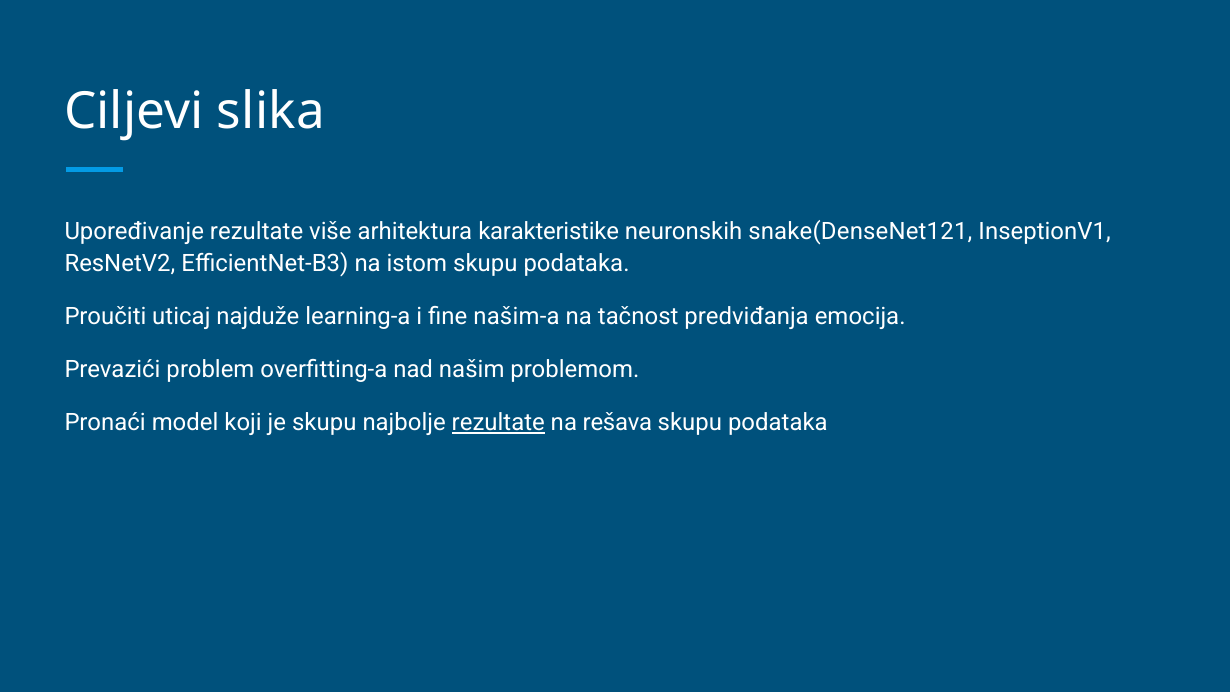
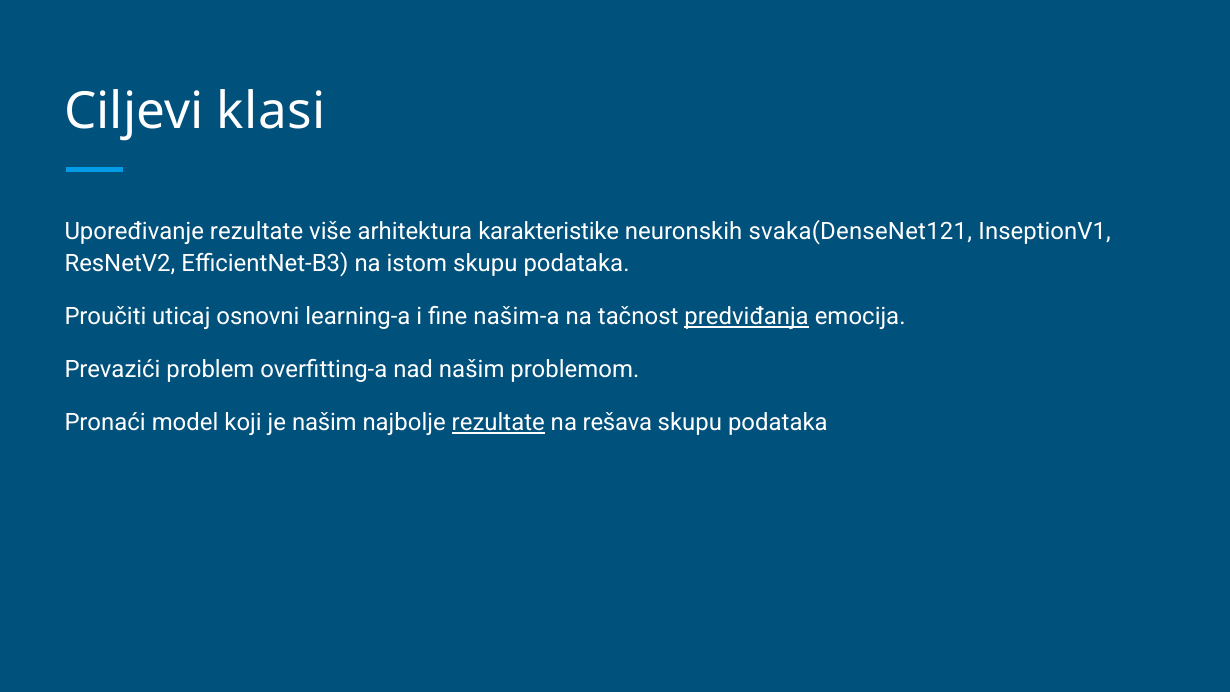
slika: slika -> klasi (271, 112)
snake(DenseNet121: snake(DenseNet121 -> svaka(DenseNet121 (860, 231)
najduže: najduže -> osnovni (258, 317)
predviđanja underline: none -> present (747, 317)
je skupu: skupu -> našim (324, 423)
